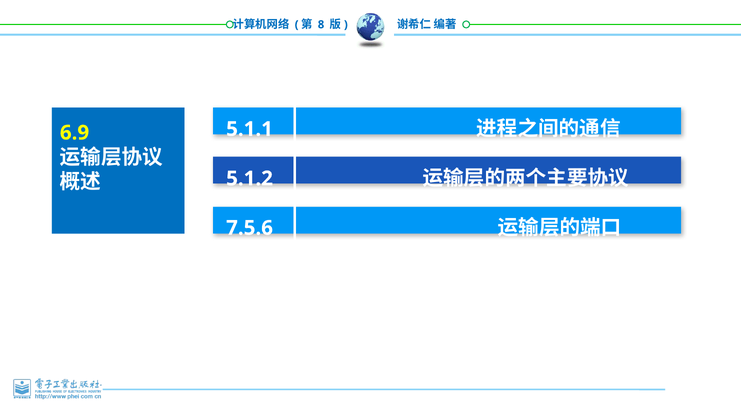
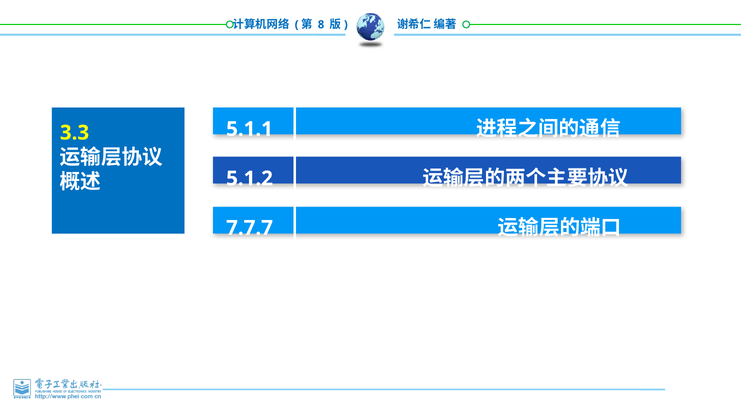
6.9: 6.9 -> 3.3 (75, 133)
7.5.6: 7.5.6 -> 7.7.7 (250, 228)
